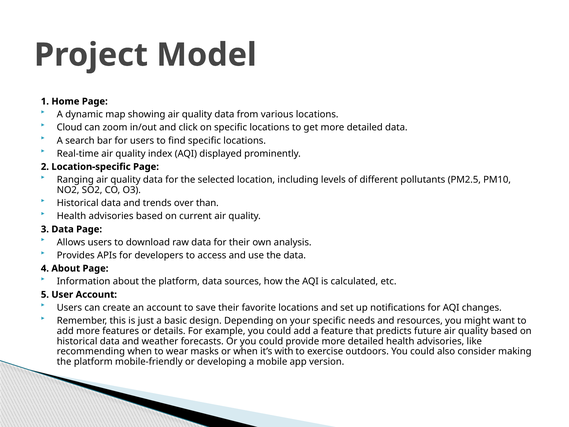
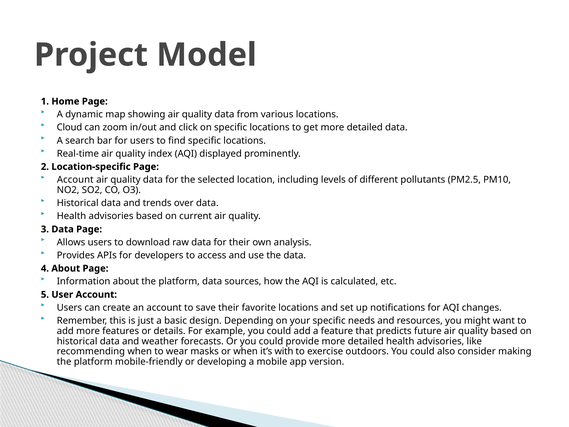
Ranging: Ranging -> Account (75, 180)
over than: than -> data (207, 203)
